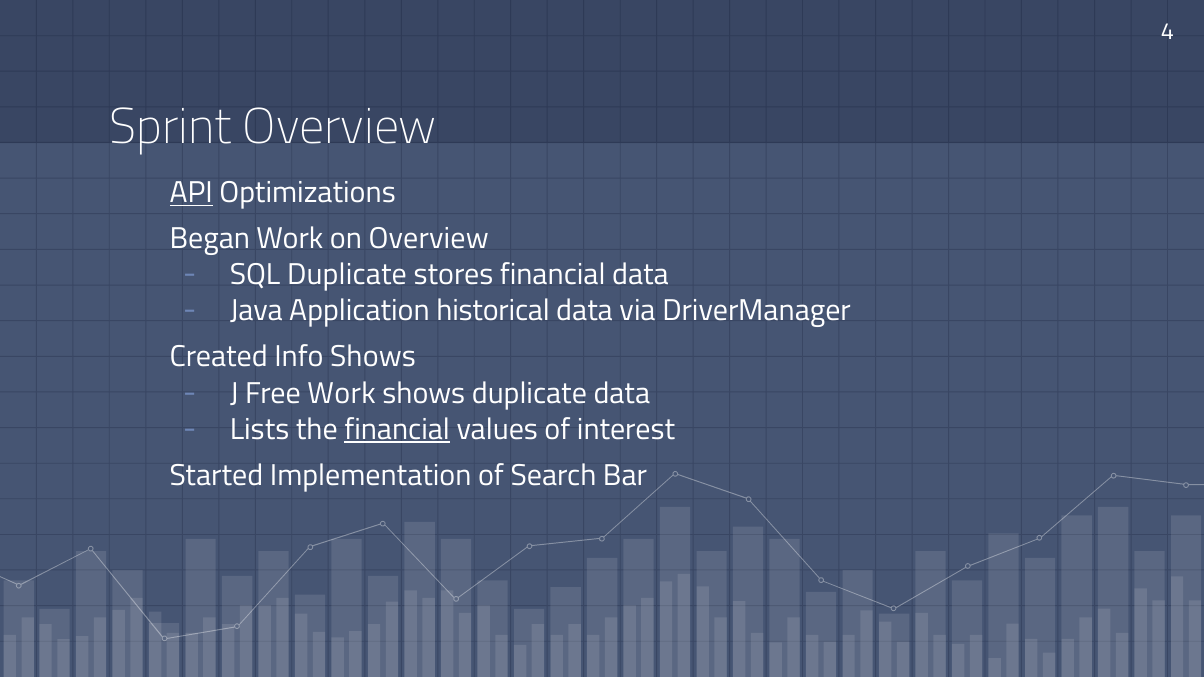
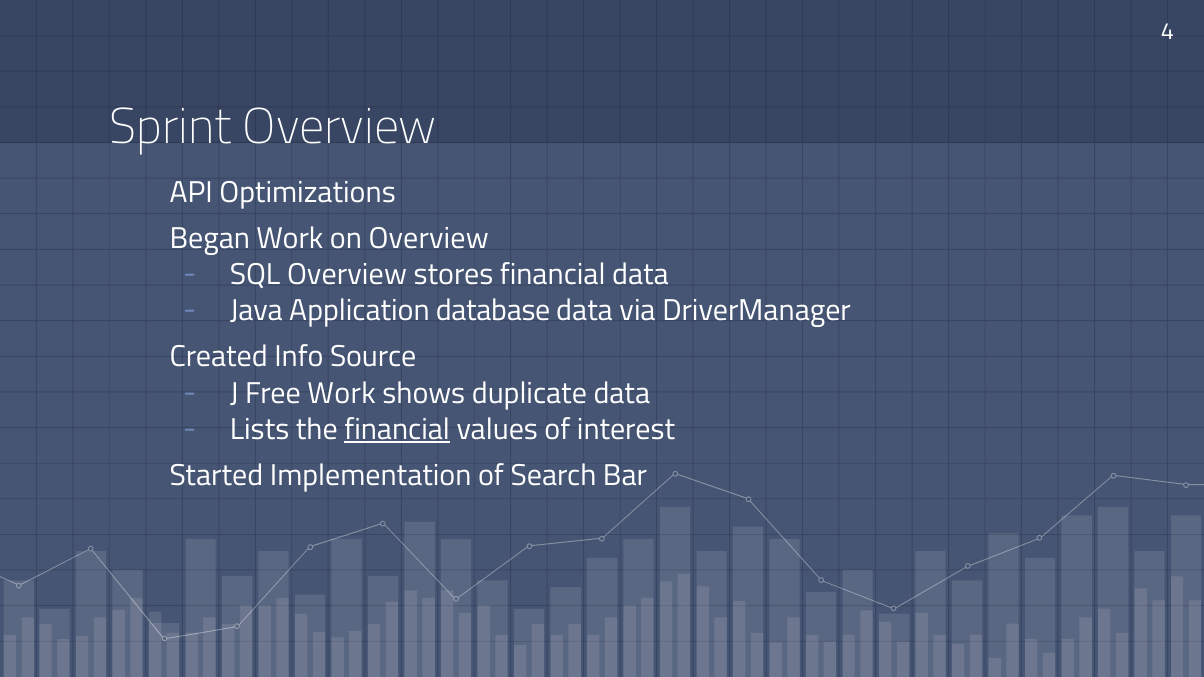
API underline: present -> none (191, 193)
SQL Duplicate: Duplicate -> Overview (347, 275)
historical: historical -> database (493, 311)
Info Shows: Shows -> Source (373, 357)
